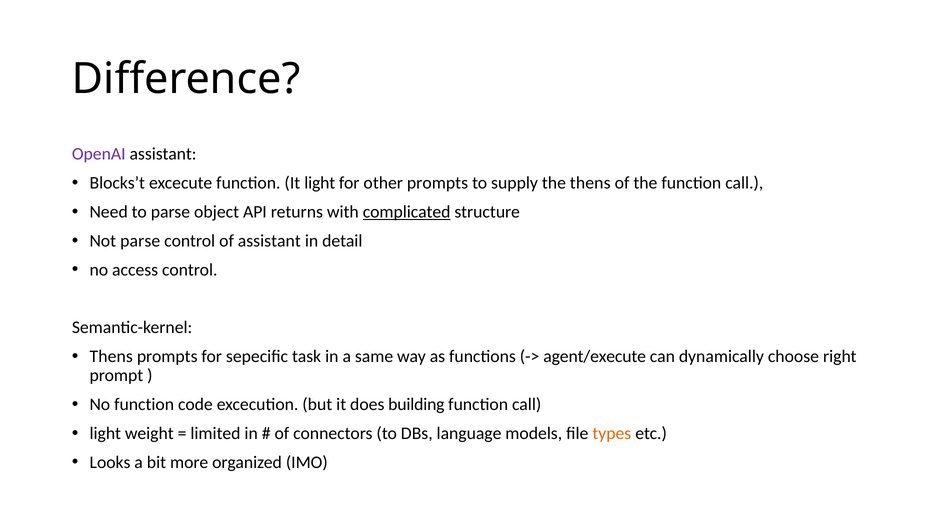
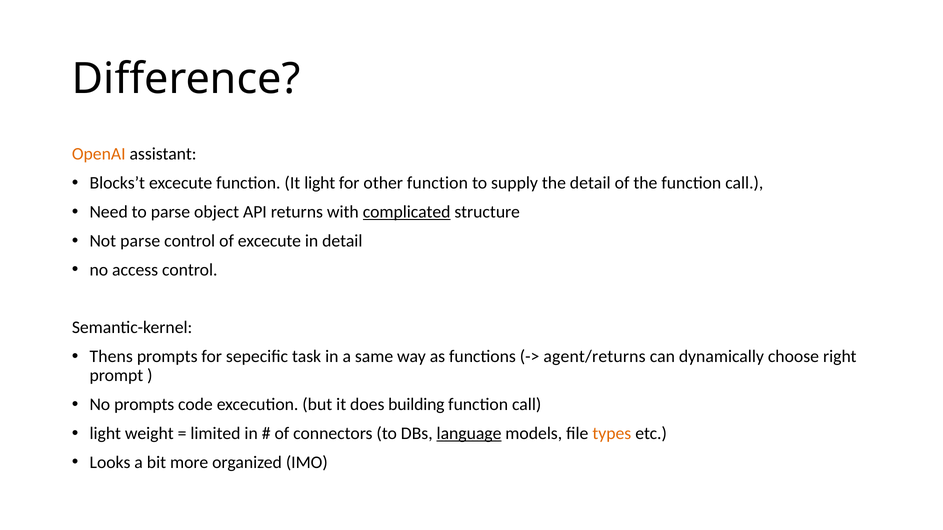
OpenAI colour: purple -> orange (99, 154)
other prompts: prompts -> function (437, 183)
the thens: thens -> detail (590, 183)
of assistant: assistant -> excecute (269, 241)
agent/execute: agent/execute -> agent/returns (595, 357)
No function: function -> prompts (144, 405)
language underline: none -> present (469, 434)
